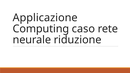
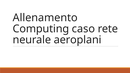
Applicazione: Applicazione -> Allenamento (45, 18)
riduzione: riduzione -> aeroplani (78, 40)
